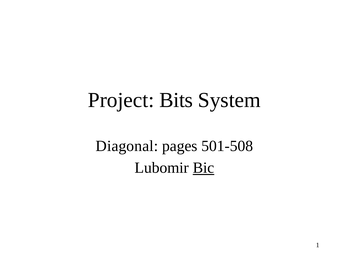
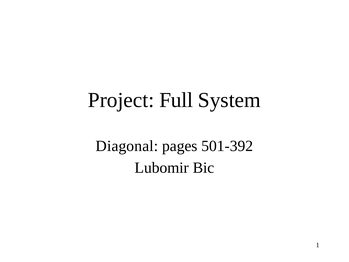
Bits: Bits -> Full (176, 100)
501-508: 501-508 -> 501-392 (227, 146)
Bic underline: present -> none (204, 168)
